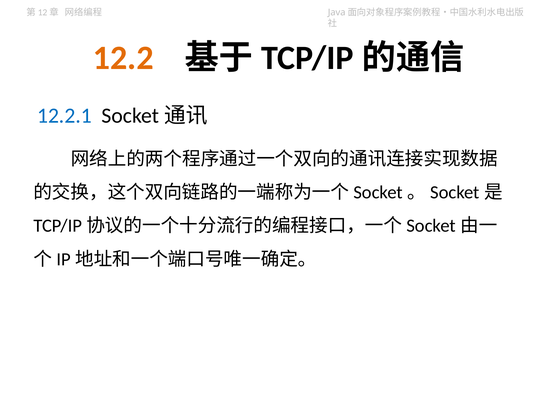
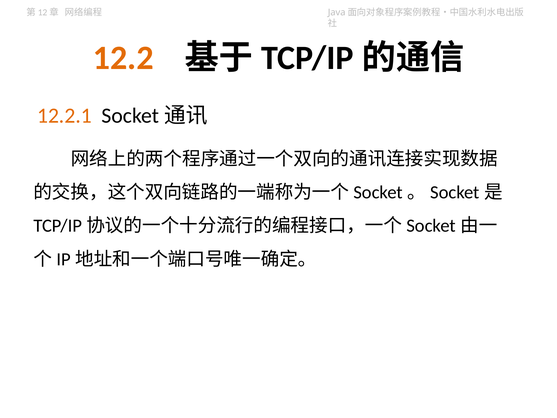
12.2.1 colour: blue -> orange (64, 116)
